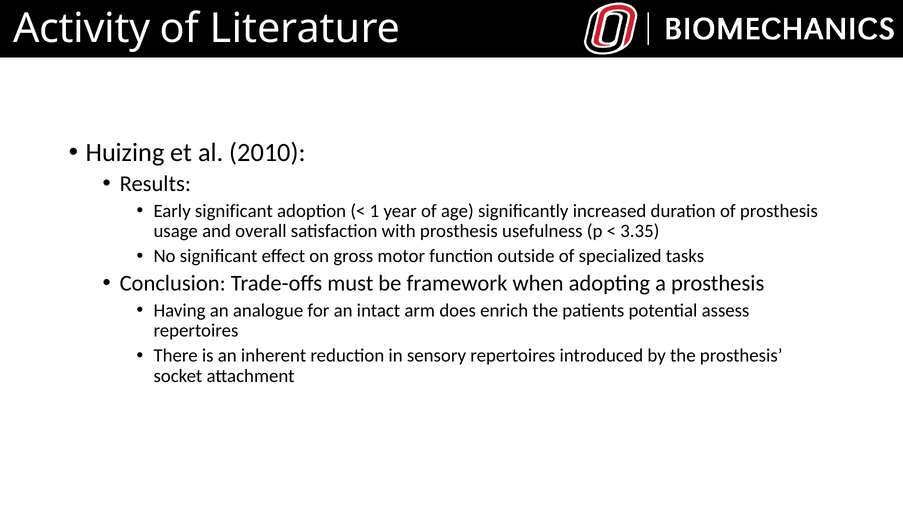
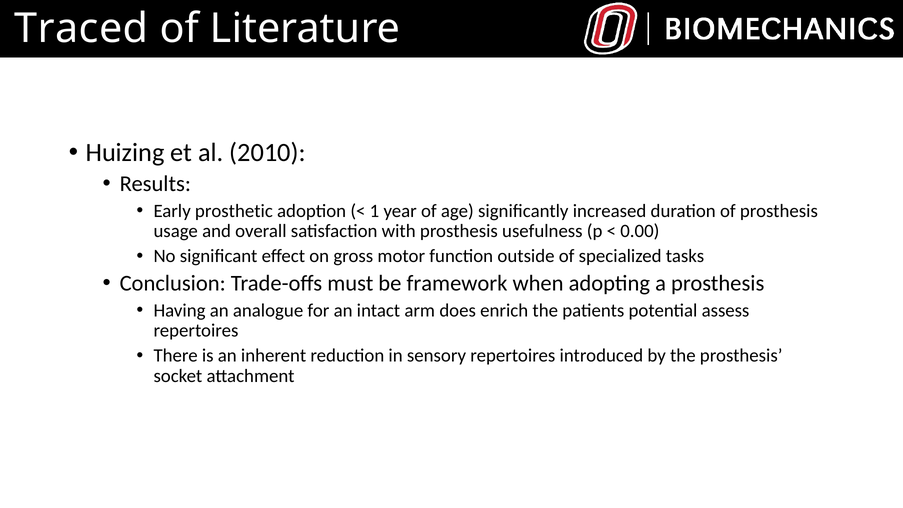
Activity: Activity -> Traced (81, 29)
Early significant: significant -> prosthetic (234, 211)
3.35: 3.35 -> 0.00 (640, 231)
